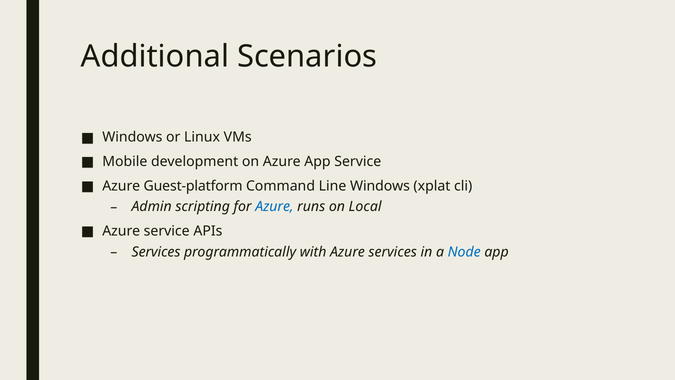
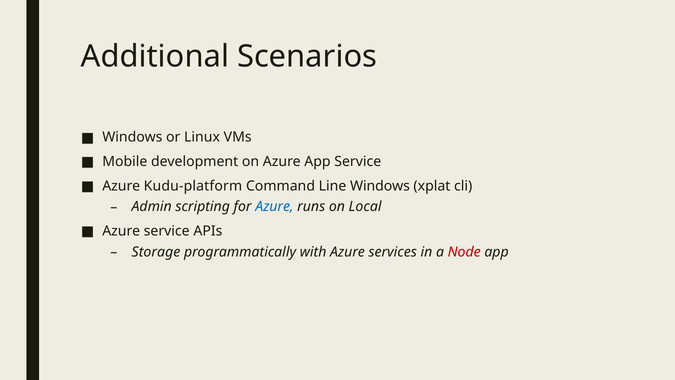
Guest-platform: Guest-platform -> Kudu-platform (193, 186)
Services: Services -> Storage (156, 252)
Node colour: blue -> red (464, 252)
